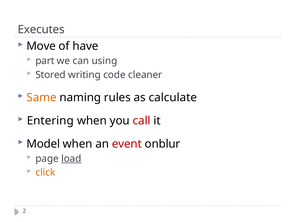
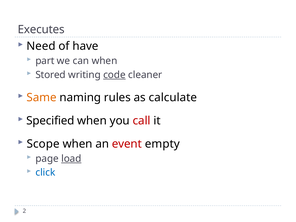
Move: Move -> Need (41, 46)
can using: using -> when (104, 61)
code underline: none -> present (114, 75)
Entering: Entering -> Specified (50, 121)
Model: Model -> Scope (43, 144)
onblur: onblur -> empty (162, 144)
click colour: orange -> blue (45, 173)
